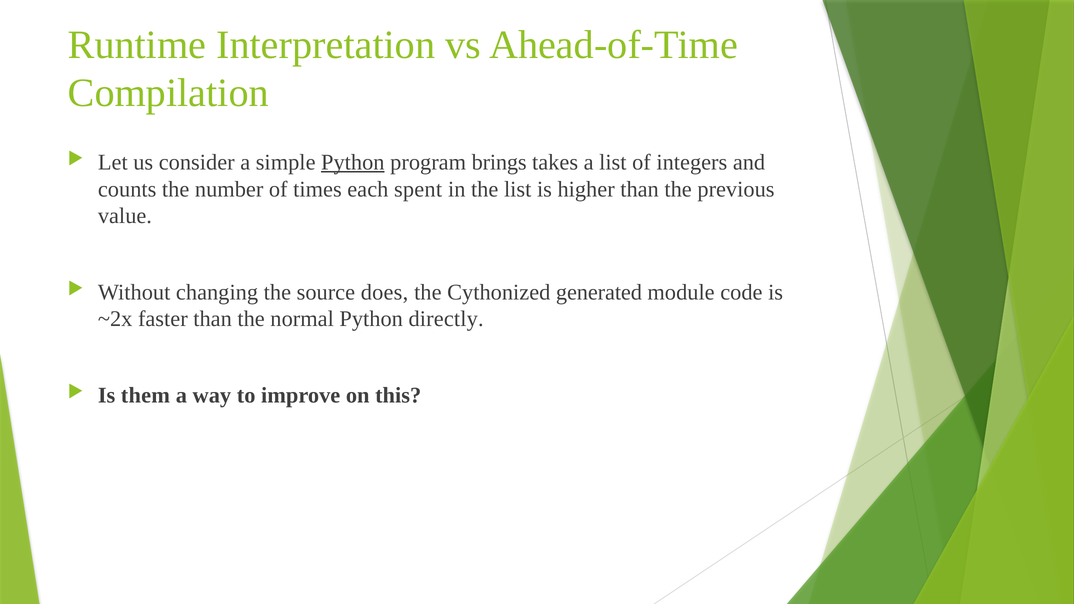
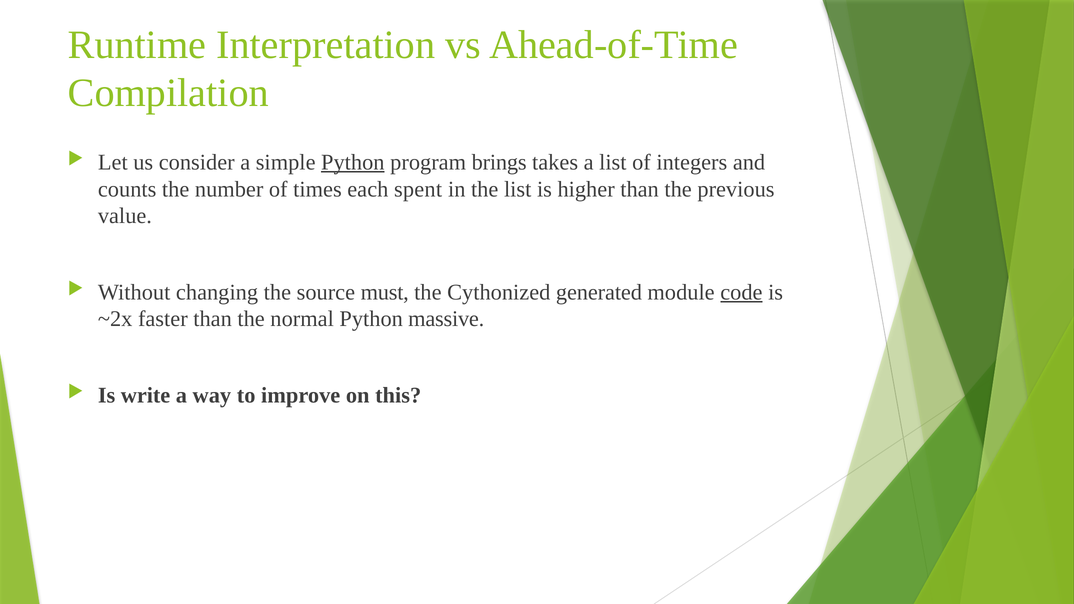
does: does -> must (385, 292)
code underline: none -> present (741, 292)
directly: directly -> massive (446, 319)
them: them -> write (146, 395)
